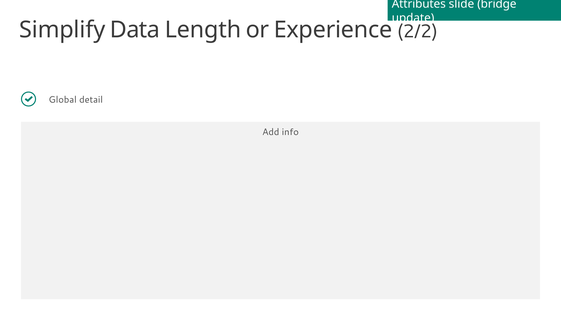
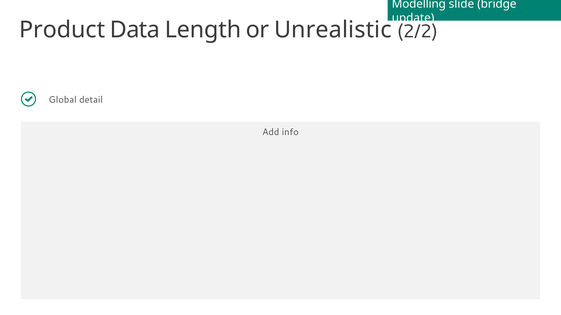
Attributes: Attributes -> Modelling (419, 4)
Simplify: Simplify -> Product (62, 30)
Experience: Experience -> Unrealistic (333, 30)
